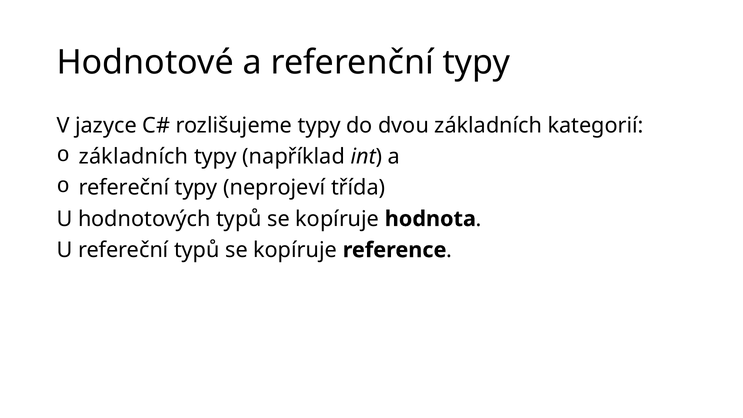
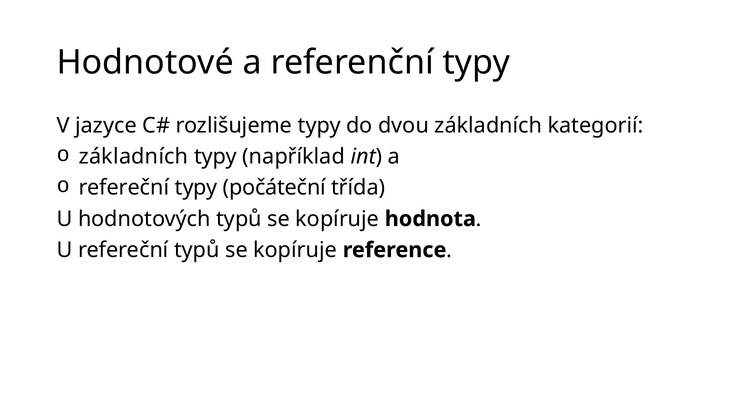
neprojeví: neprojeví -> počáteční (274, 188)
